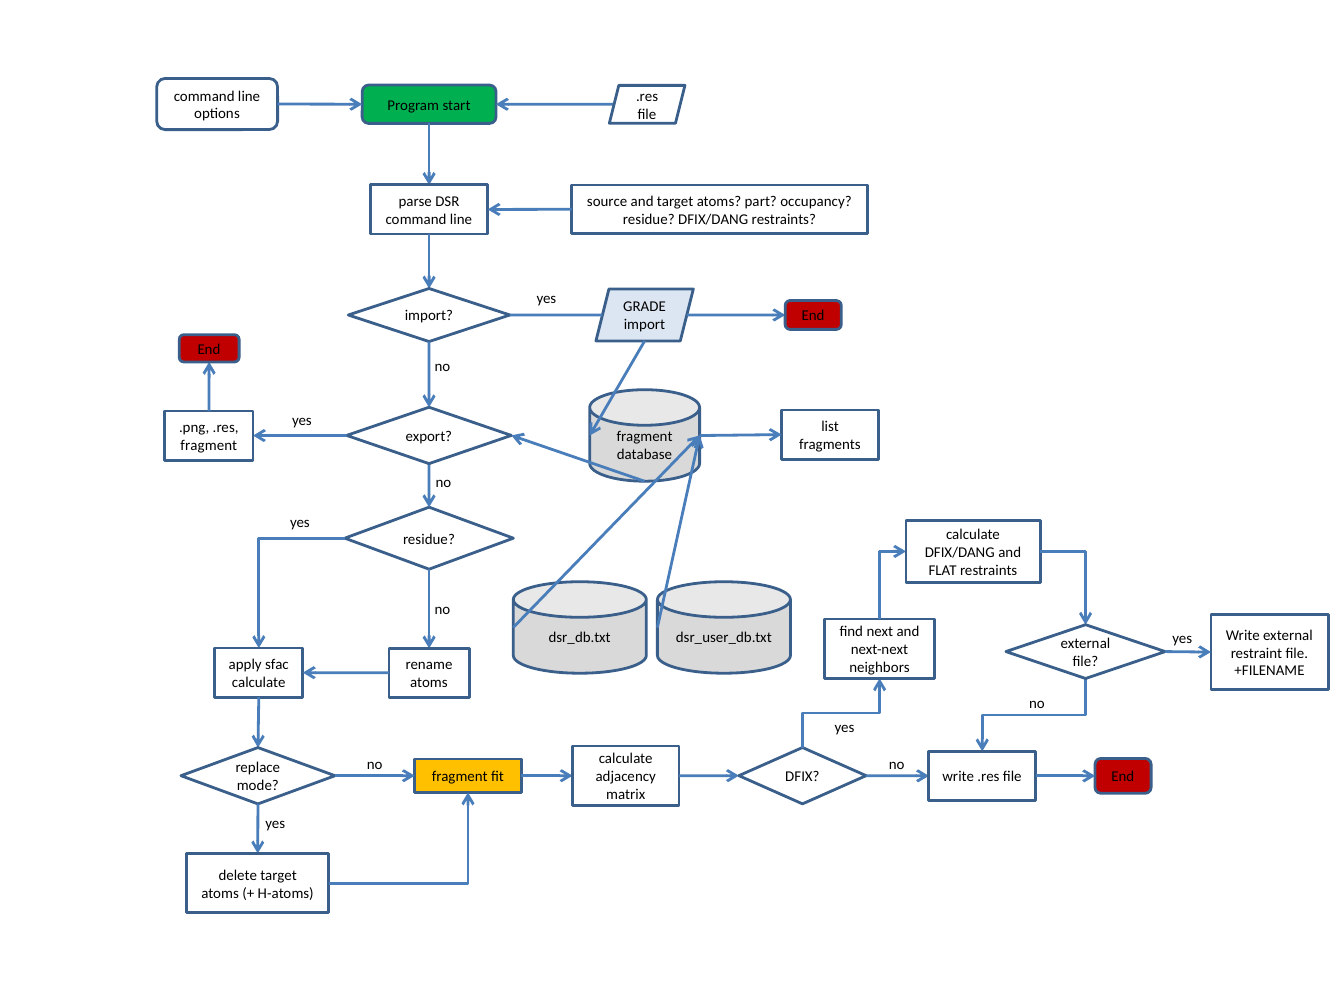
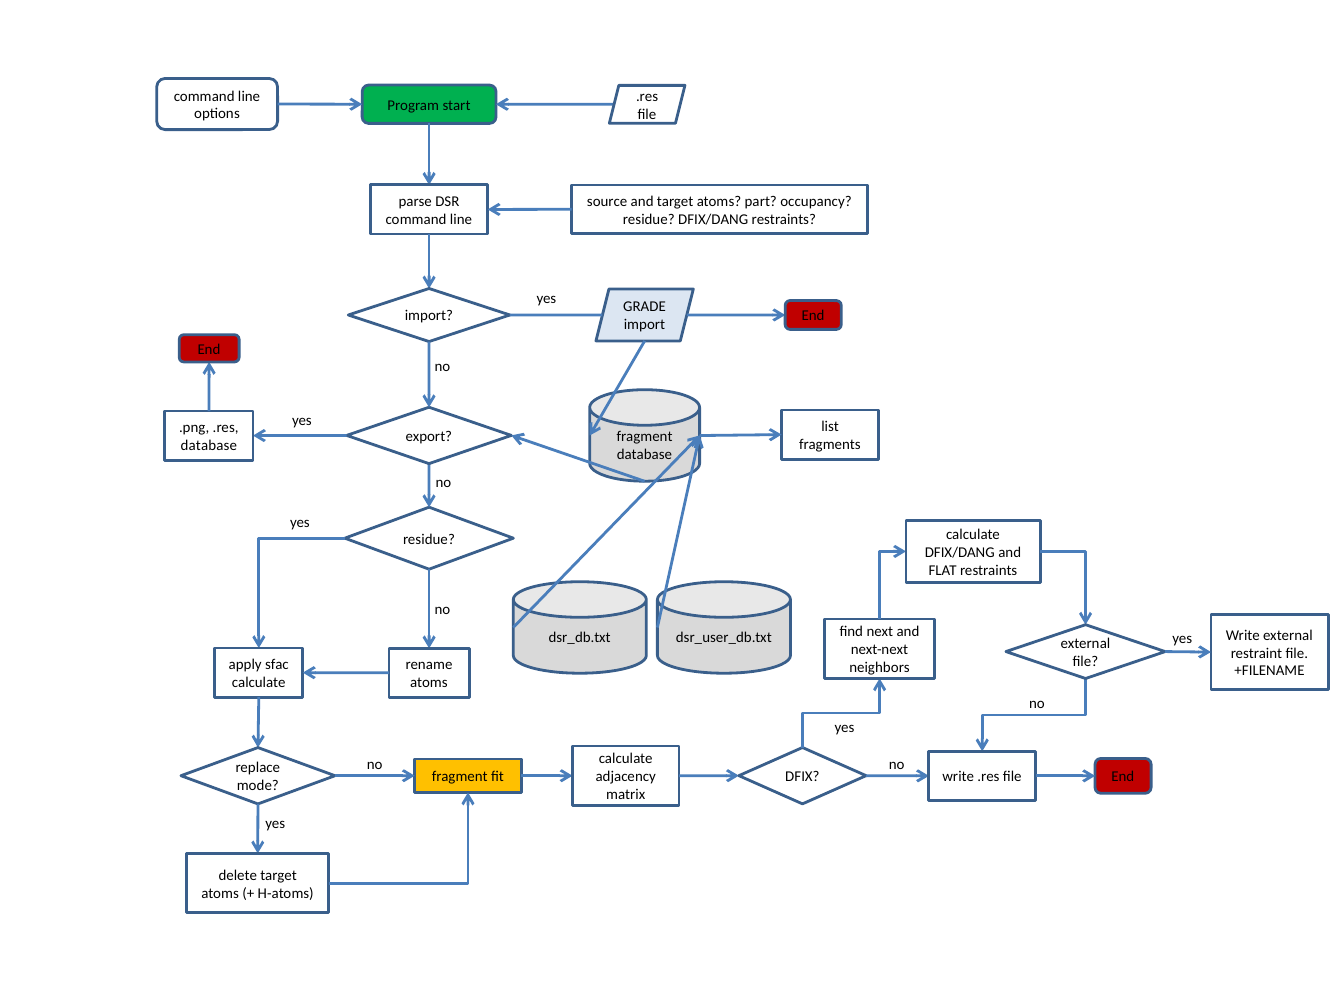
fragment: fragment -> database (209, 446)
